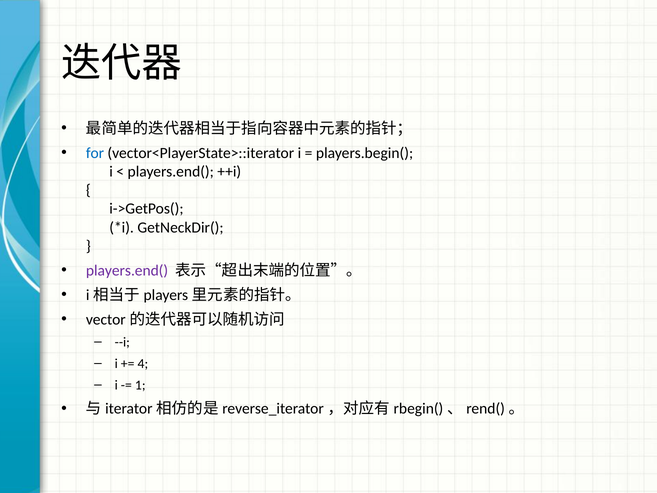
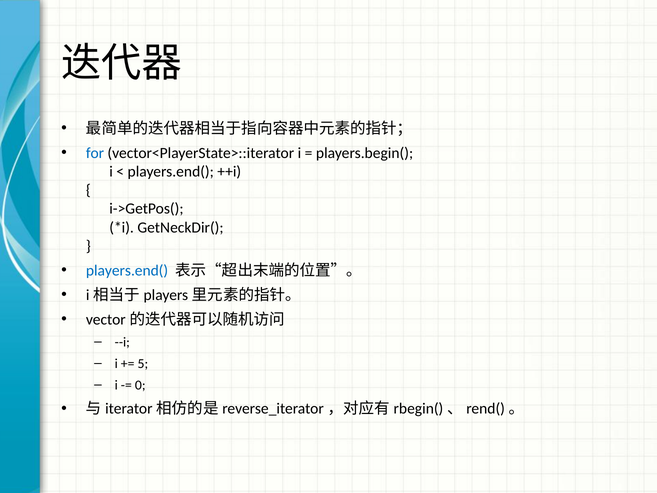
players.end( colour: purple -> blue (127, 270)
4: 4 -> 5 (143, 363)
1: 1 -> 0 (140, 385)
